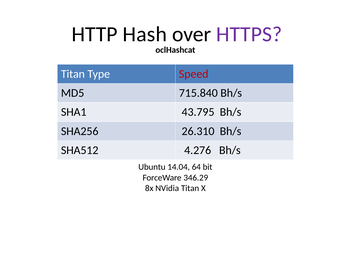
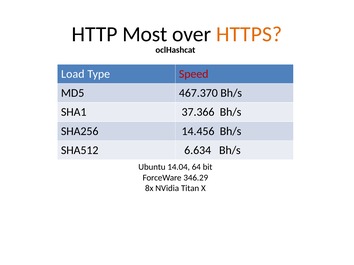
Hash: Hash -> Most (145, 34)
HTTPS colour: purple -> orange (249, 34)
Titan: Titan -> Load (73, 74)
715.840: 715.840 -> 467.370 (198, 93)
43.795: 43.795 -> 37.366 (198, 112)
26.310: 26.310 -> 14.456 (198, 131)
4.276: 4.276 -> 6.634 (198, 151)
